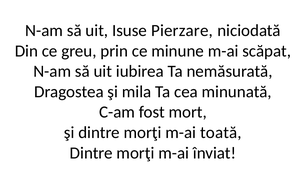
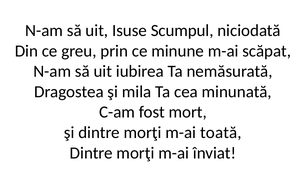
Pierzare: Pierzare -> Scumpul (182, 31)
